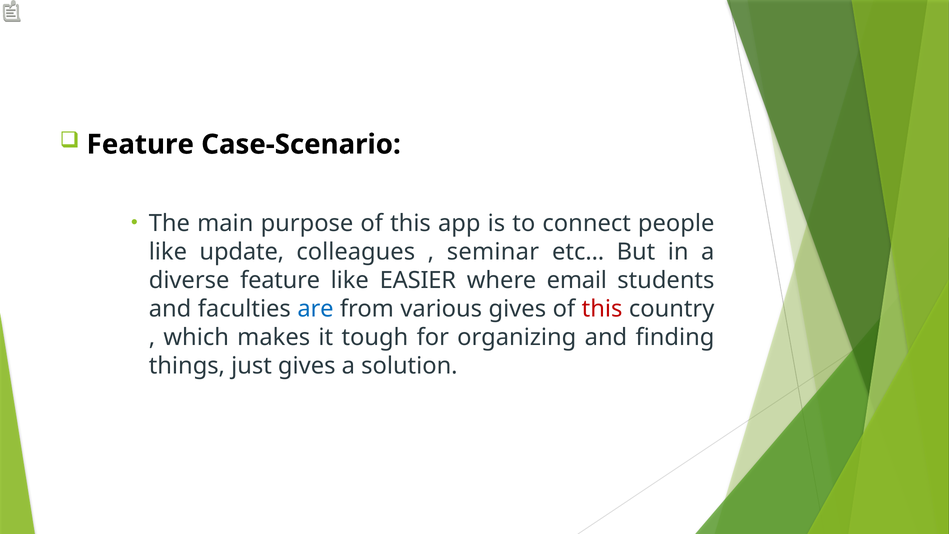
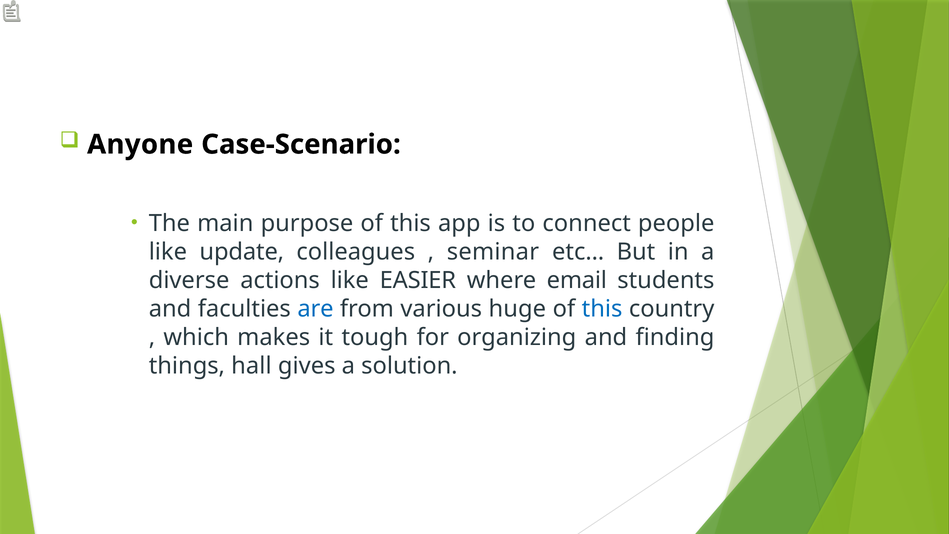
Feature: Feature -> Anyone (140, 144)
diverse feature: feature -> actions (280, 280)
various gives: gives -> huge (517, 309)
this colour: red -> blue (602, 309)
just: just -> hall (251, 366)
